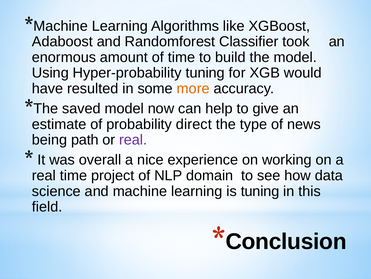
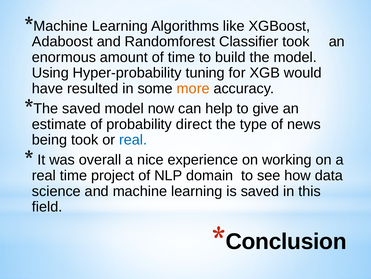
being path: path -> took (85, 140)
real colour: purple -> blue (133, 140)
is tuning: tuning -> saved (260, 191)
